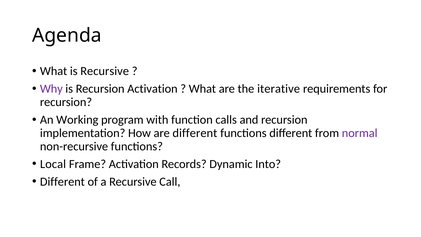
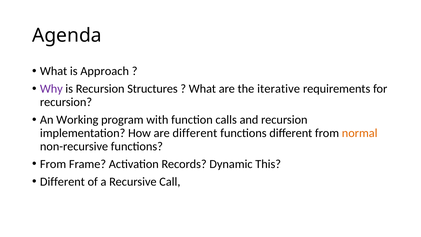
is Recursive: Recursive -> Approach (105, 71)
Recursion Activation: Activation -> Structures (152, 89)
normal colour: purple -> orange (360, 133)
Local: Local -> From (53, 164)
Into: Into -> This (268, 164)
